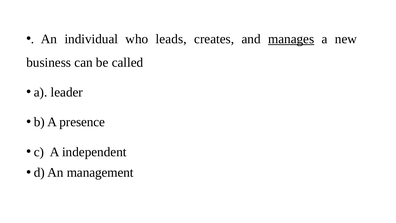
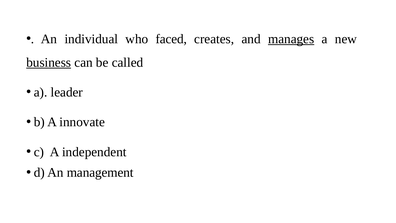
leads: leads -> faced (171, 39)
business underline: none -> present (49, 62)
presence: presence -> innovate (82, 122)
